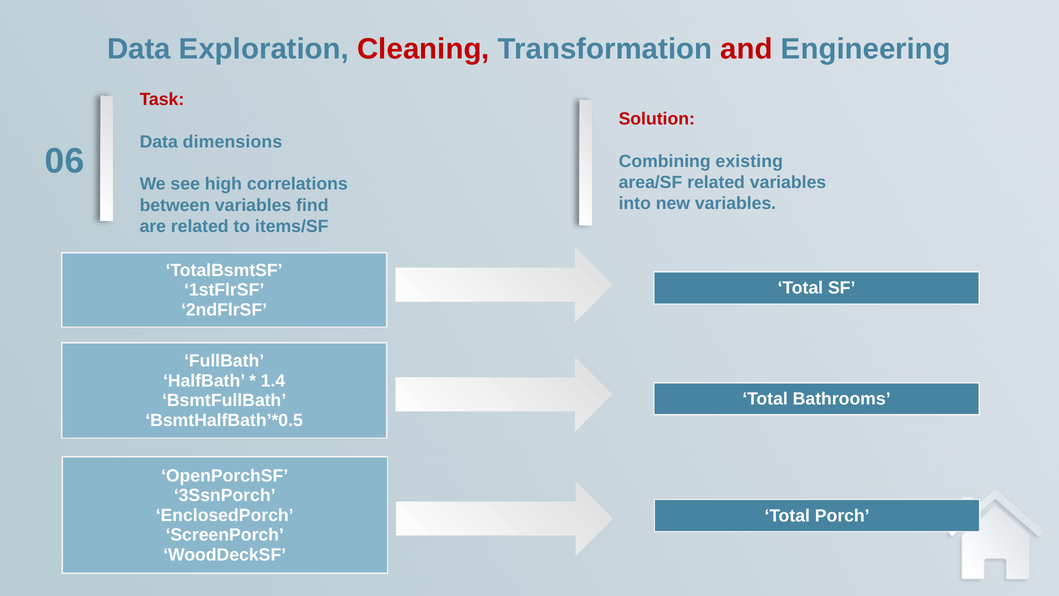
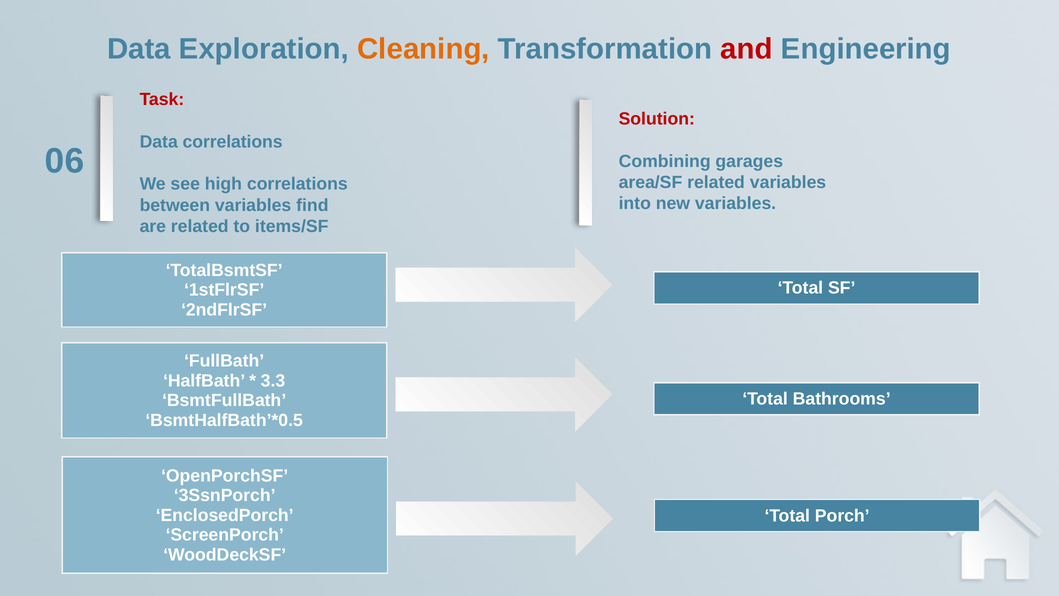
Cleaning colour: red -> orange (423, 49)
Data dimensions: dimensions -> correlations (233, 142)
existing: existing -> garages (749, 161)
1.4: 1.4 -> 3.3 (273, 381)
